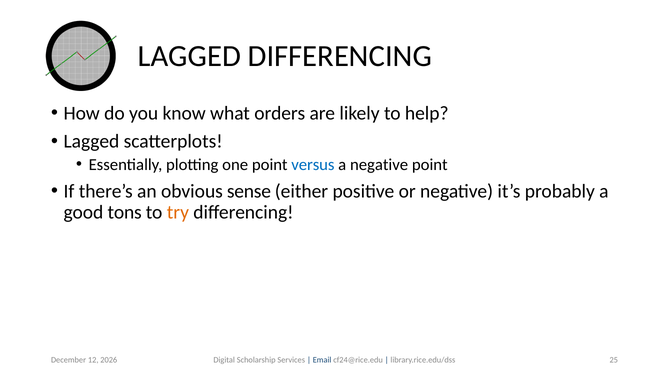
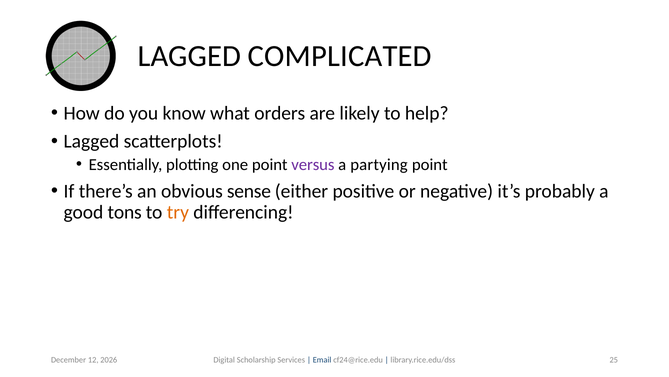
LAGGED DIFFERENCING: DIFFERENCING -> COMPLICATED (340, 56)
versus colour: blue -> purple (313, 164)
a negative: negative -> partying (379, 164)
